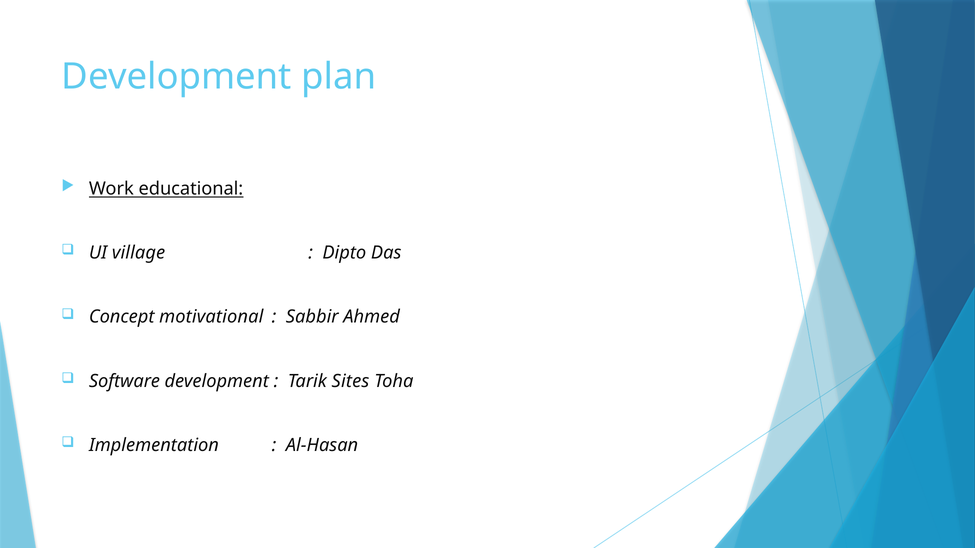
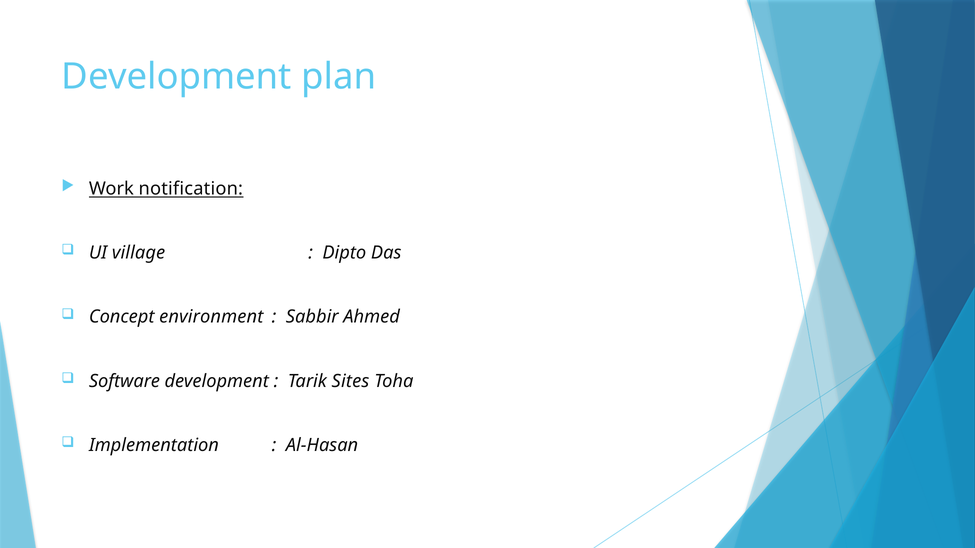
educational: educational -> notification (191, 189)
motivational: motivational -> environment (211, 317)
